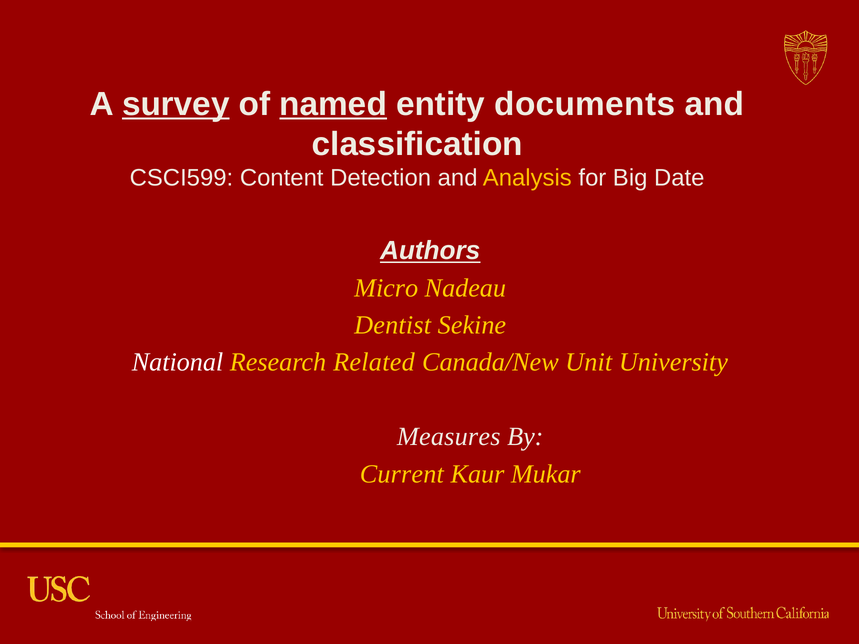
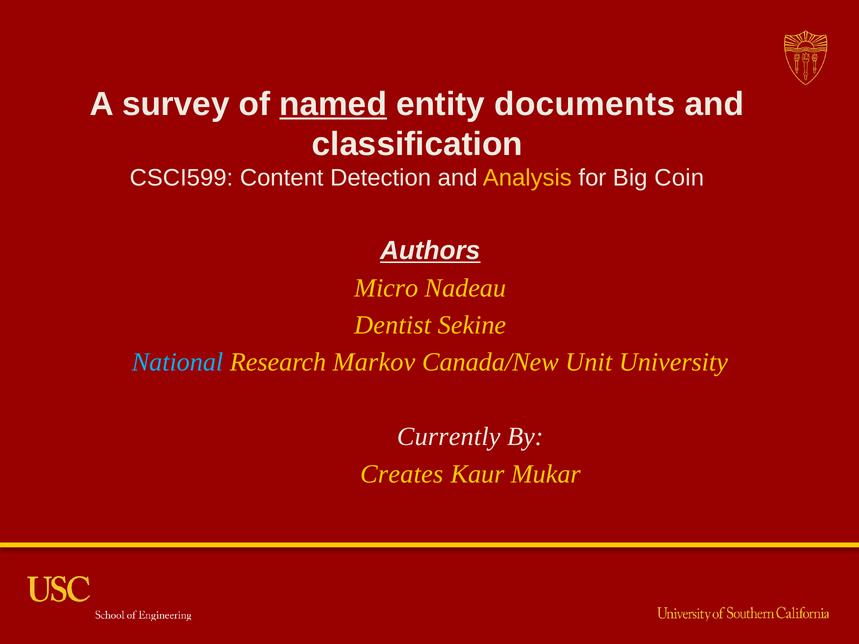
survey underline: present -> none (176, 104)
Date: Date -> Coin (679, 178)
National colour: white -> light blue (178, 362)
Related: Related -> Markov (374, 362)
Measures: Measures -> Currently (449, 437)
Current: Current -> Creates (402, 474)
